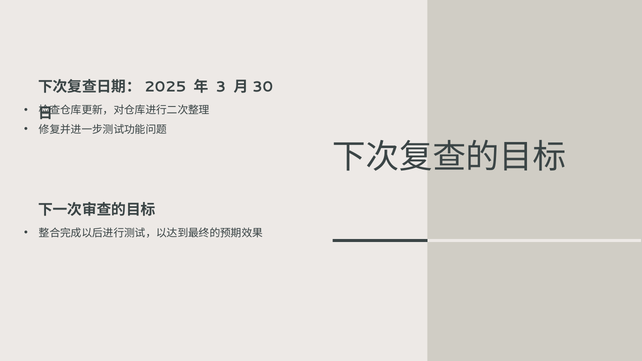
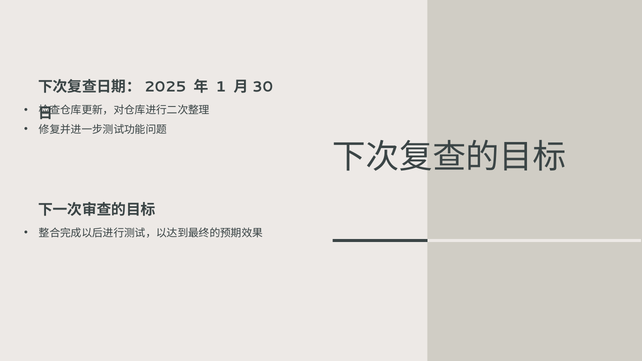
3: 3 -> 1 (221, 87)
